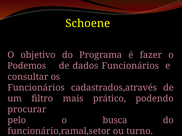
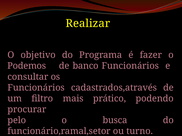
Schoene: Schoene -> Realizar (88, 24)
dados: dados -> banco (86, 66)
